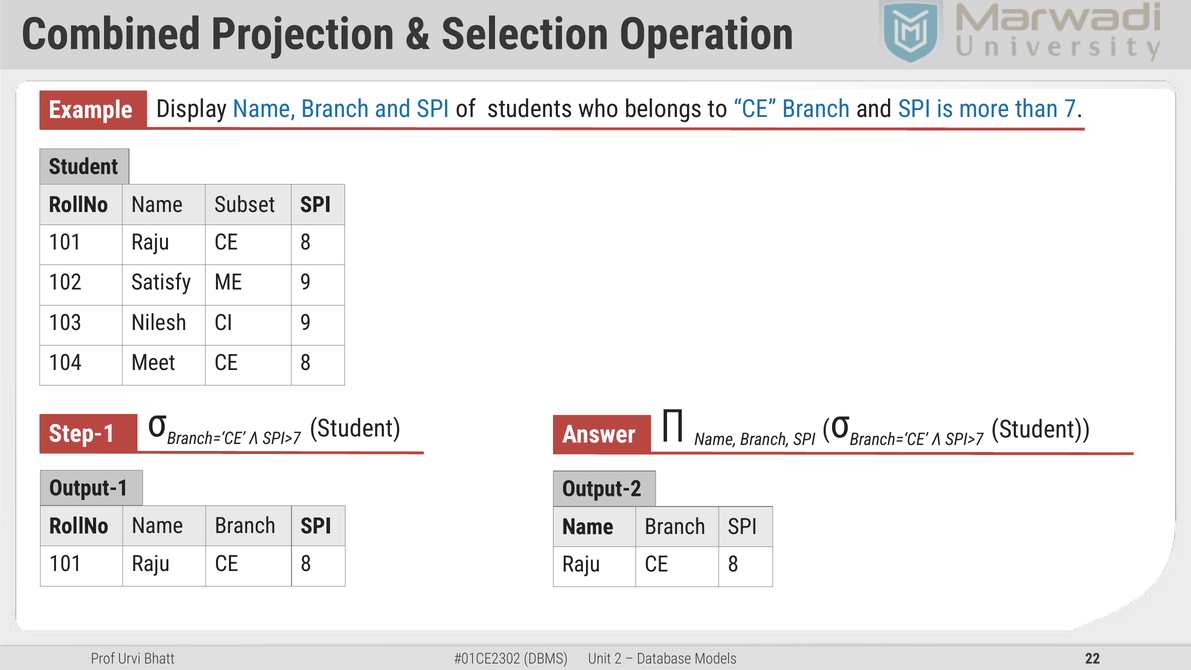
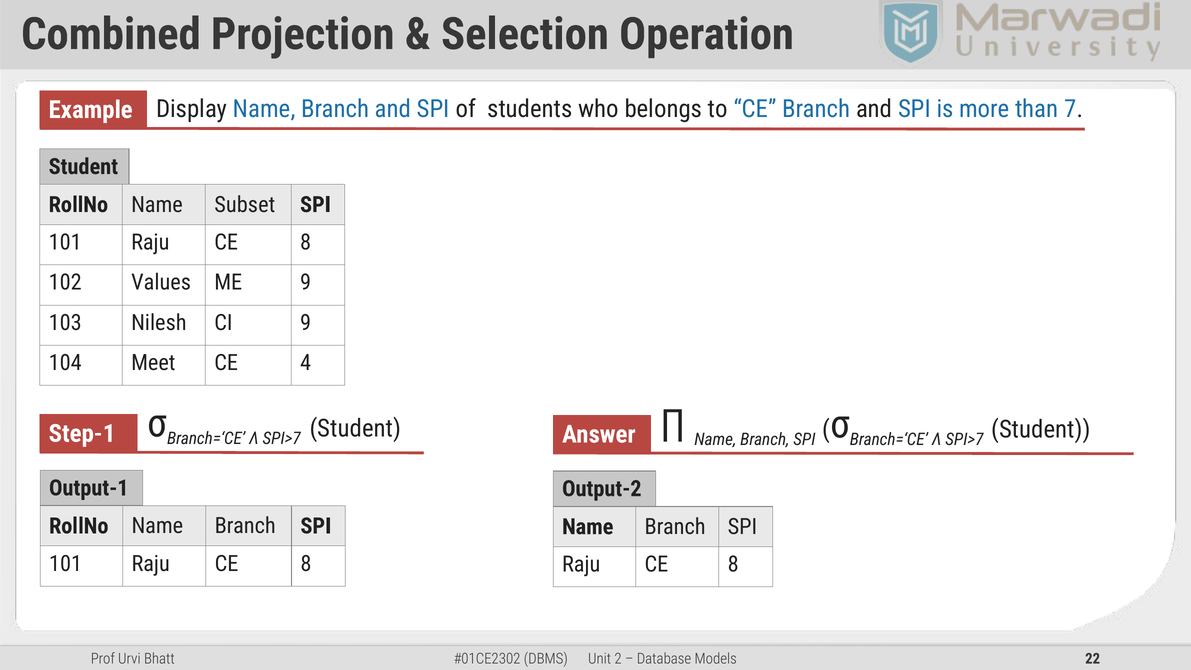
Satisfy: Satisfy -> Values (161, 283)
Meet CE 8: 8 -> 4 (306, 363)
